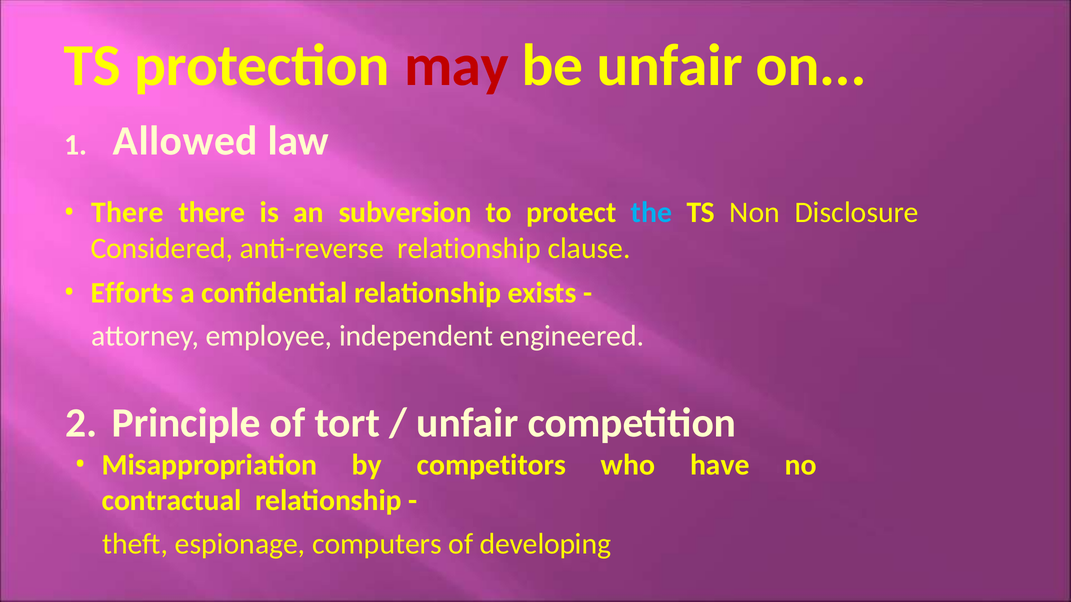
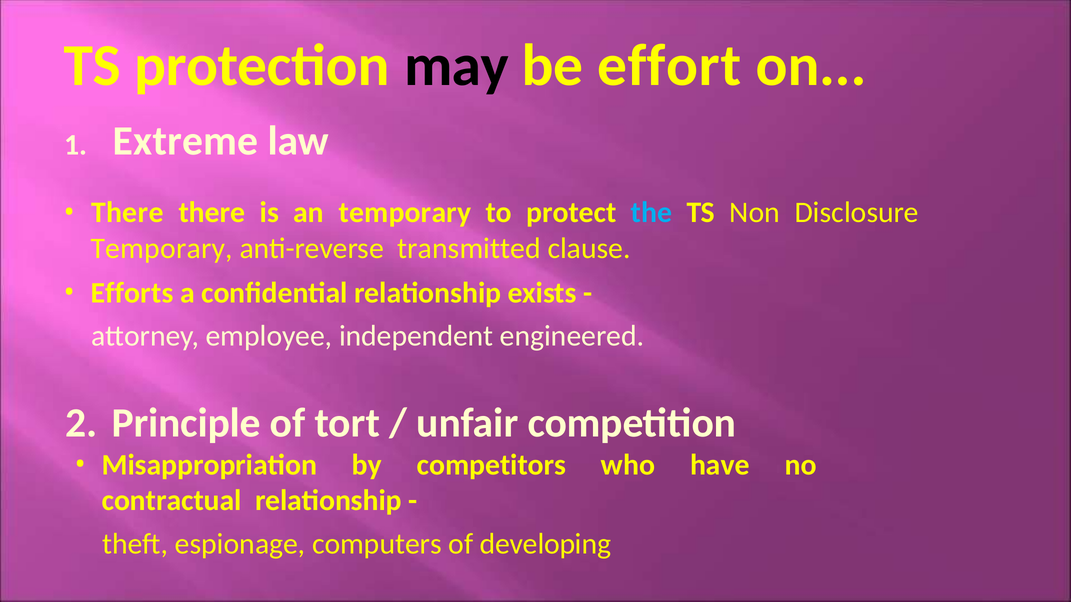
may colour: red -> black (456, 66)
be unfair: unfair -> effort (669, 66)
Allowed: Allowed -> Extreme (185, 141)
an subversion: subversion -> temporary (405, 213)
Considered: Considered -> Temporary (162, 248)
anti-reverse relationship: relationship -> transmitted (469, 248)
